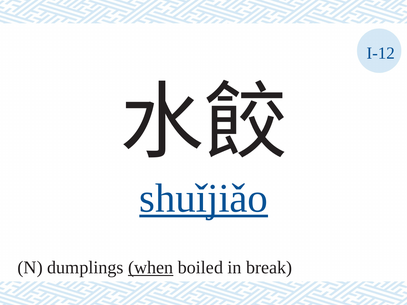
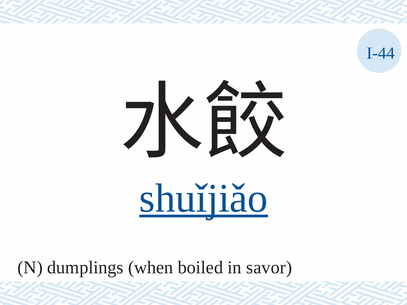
I-12: I-12 -> I-44 (381, 53)
when underline: present -> none (151, 268)
break: break -> savor (269, 268)
